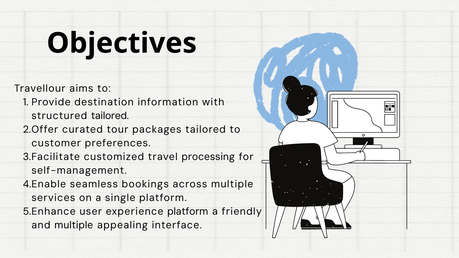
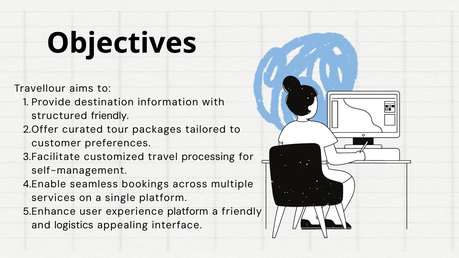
structured tailored: tailored -> friendly (110, 116)
and multiple: multiple -> logistics (74, 225)
